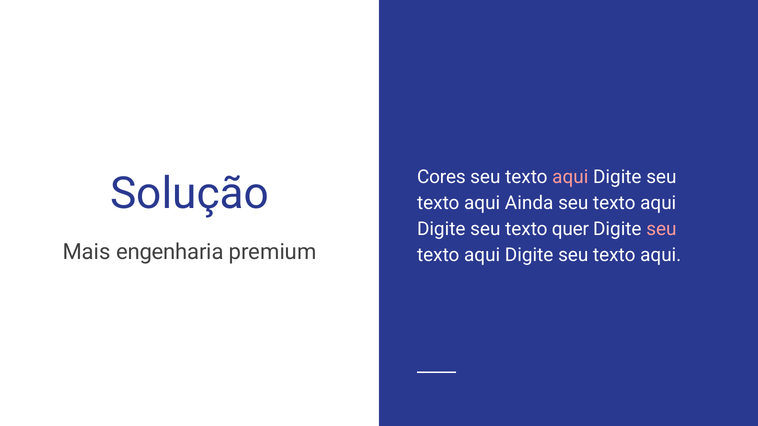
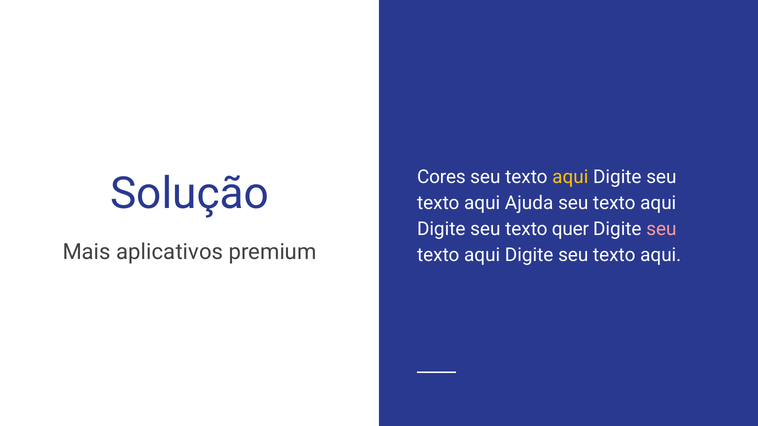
aqui colour: pink -> yellow (570, 177)
Ainda: Ainda -> Ajuda (529, 203)
engenharia: engenharia -> aplicativos (170, 252)
